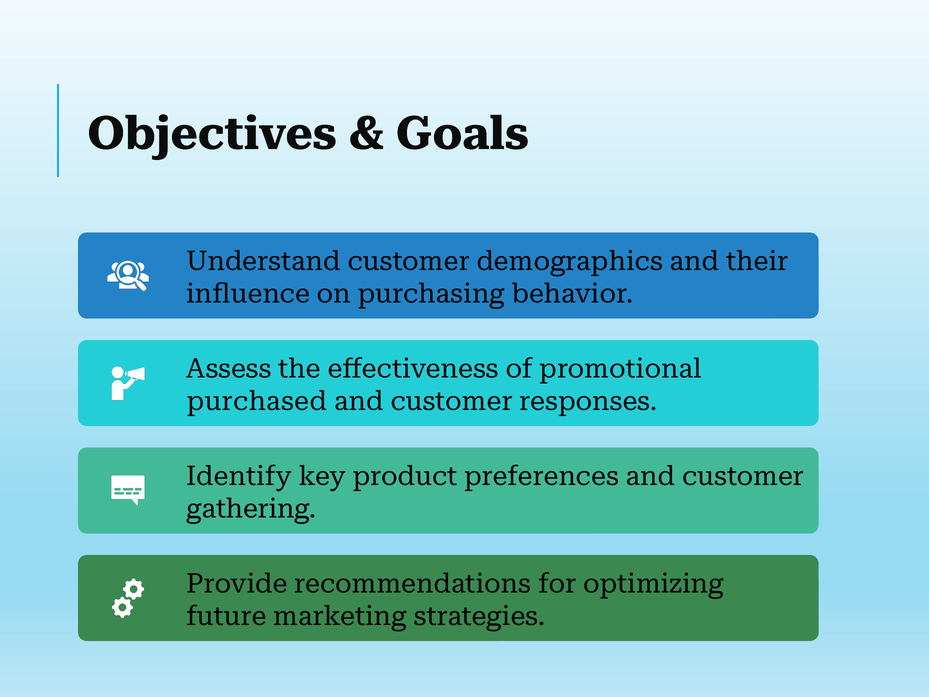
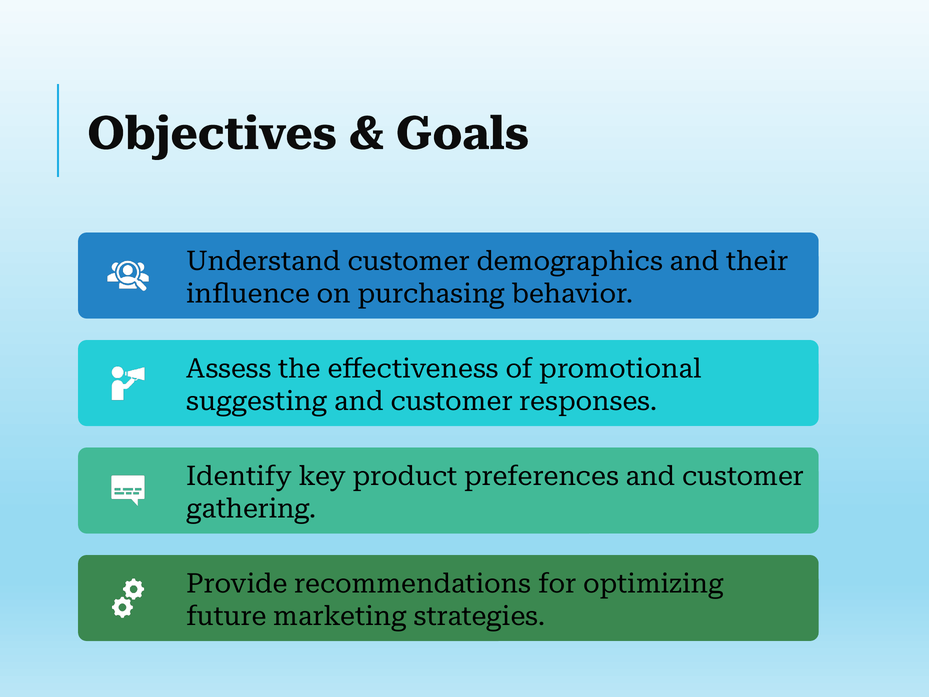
purchased: purchased -> suggesting (257, 401)
